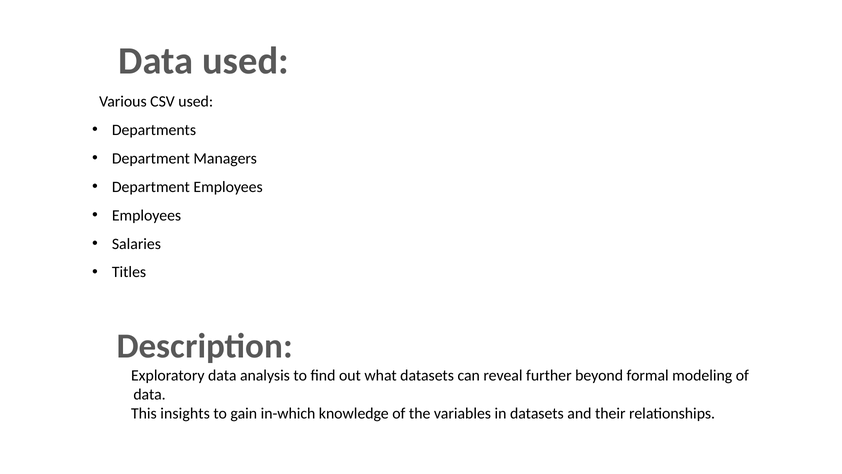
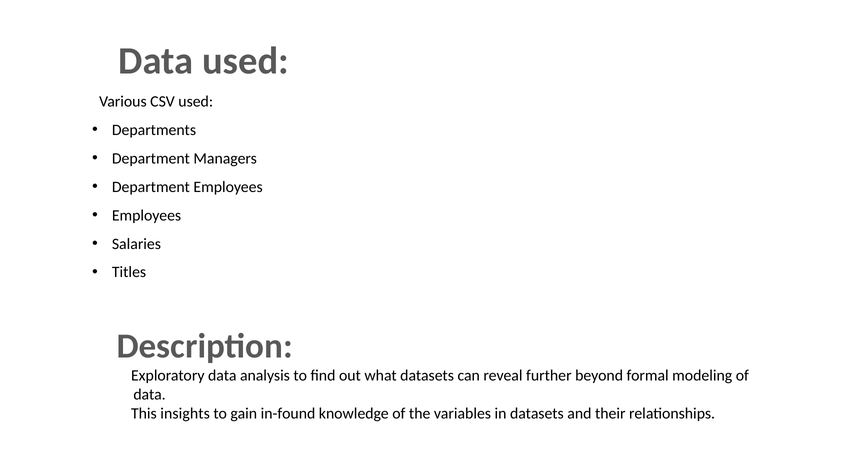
in-which: in-which -> in-found (288, 413)
